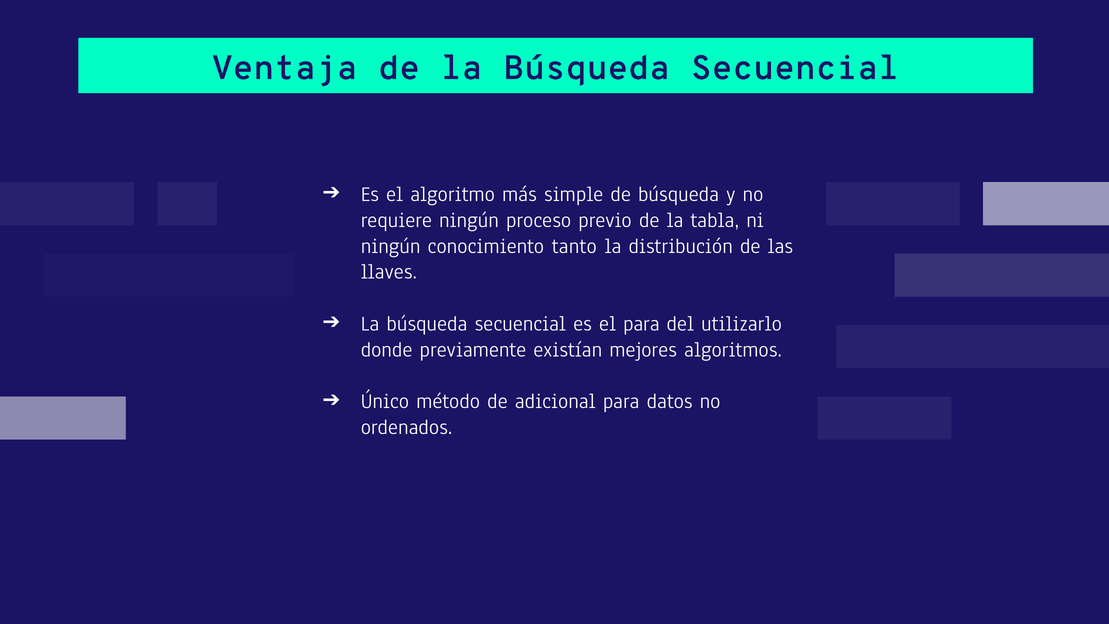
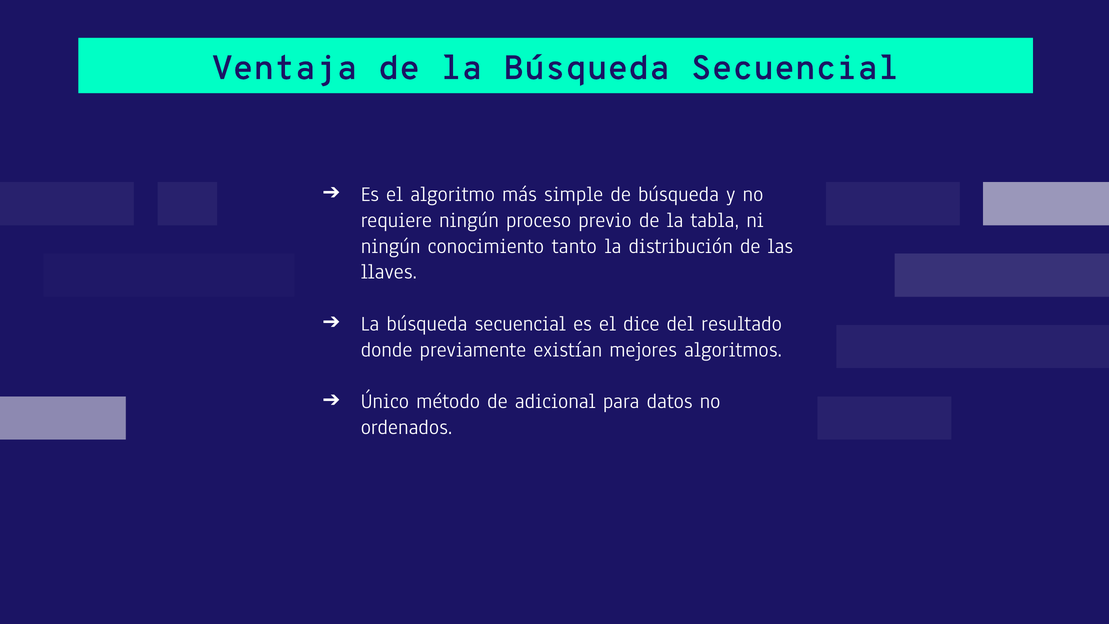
el para: para -> dice (641, 324)
utilizarlo: utilizarlo -> resultado (742, 324)
